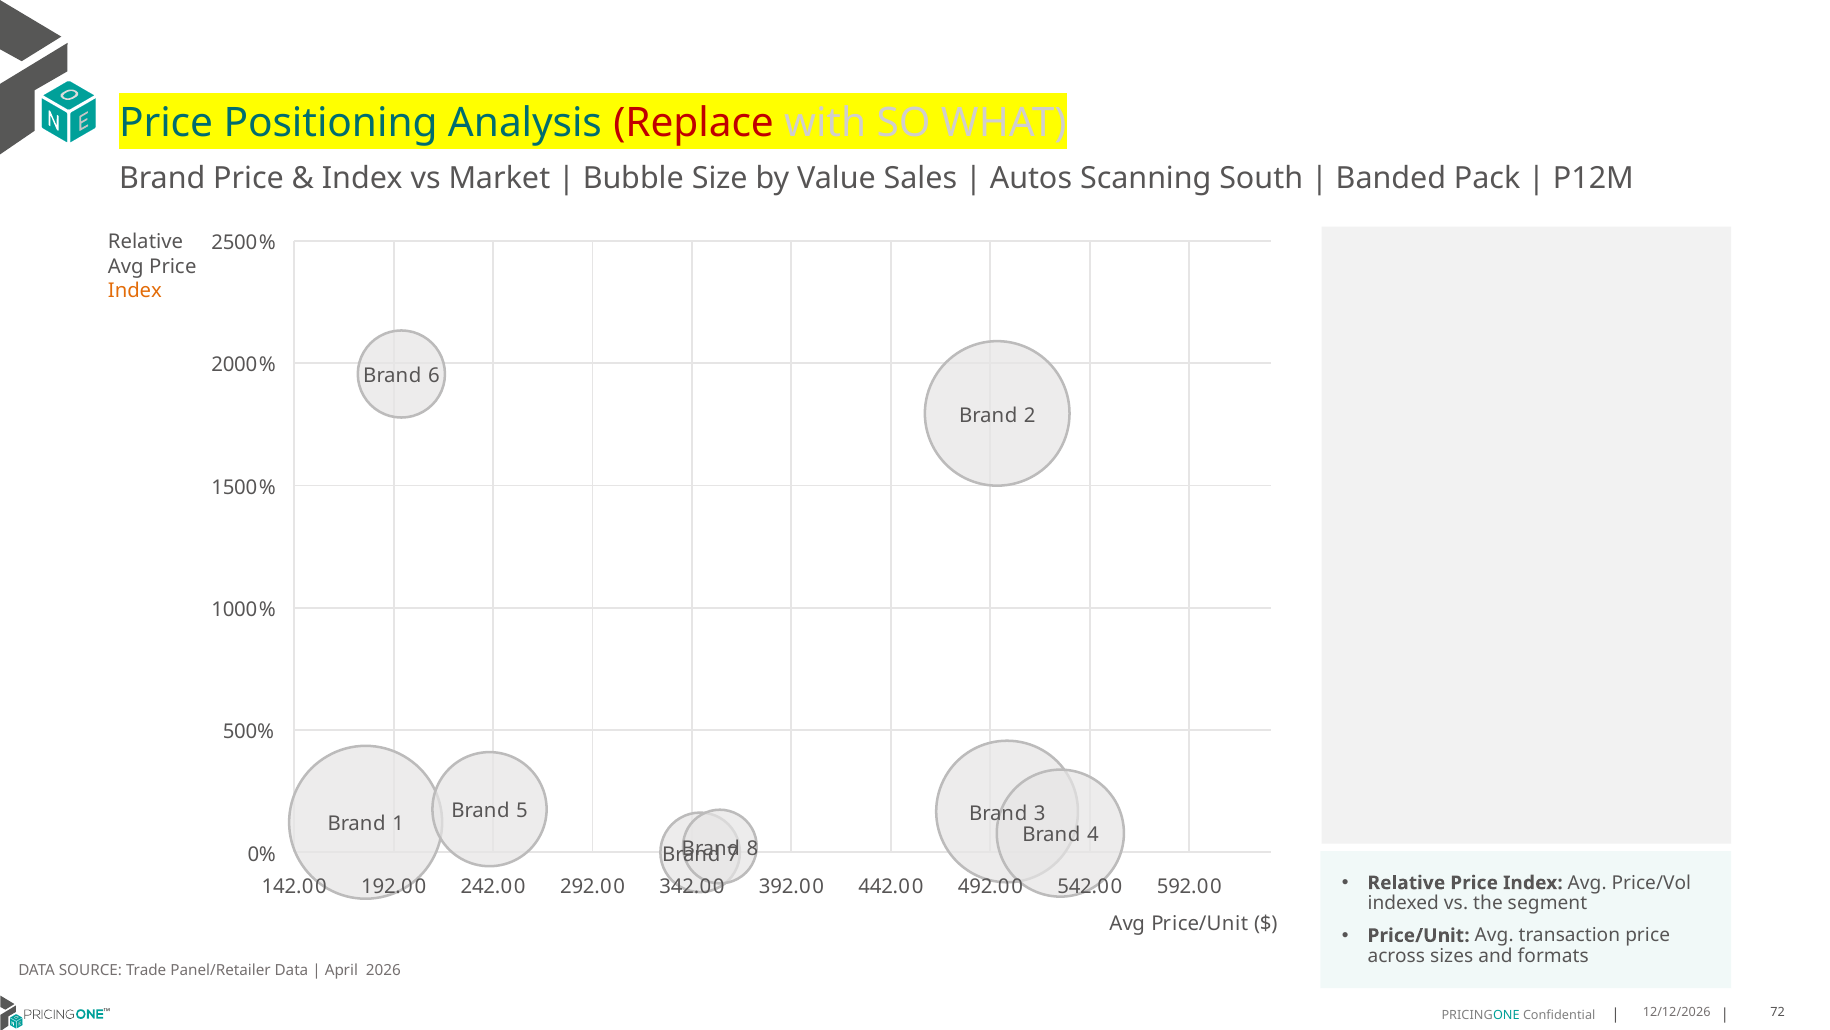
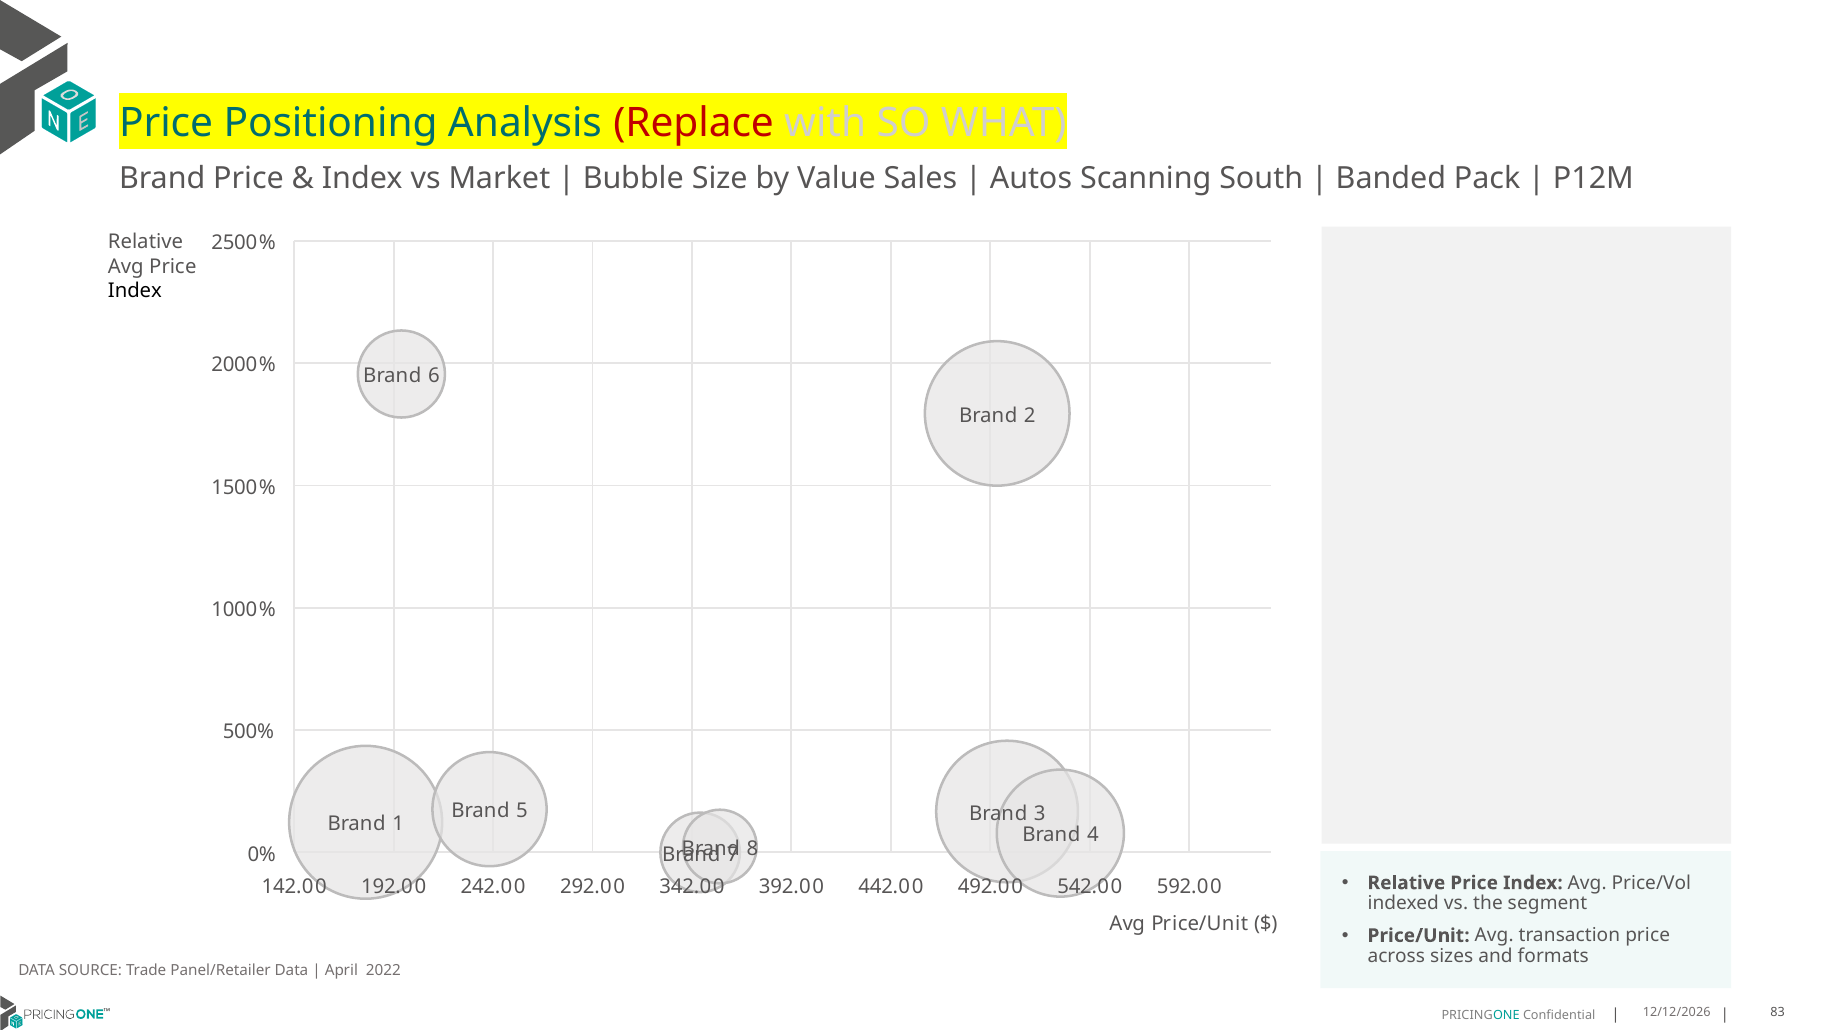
Index colour: orange -> black (135, 291)
2026: 2026 -> 2022 (383, 970)
72: 72 -> 83 (1778, 1012)
